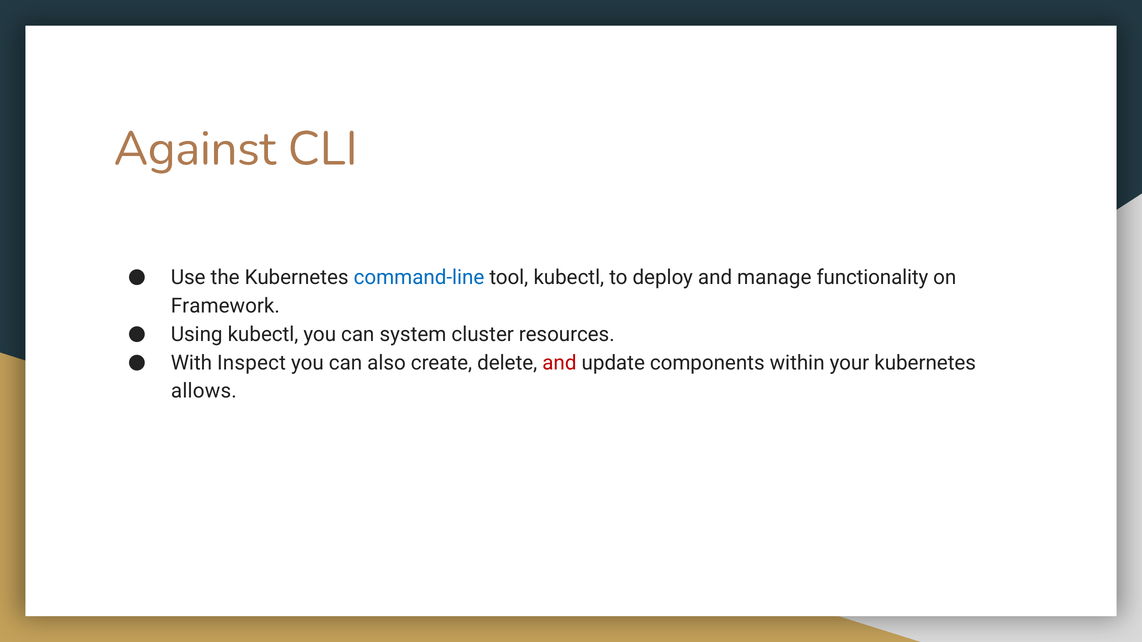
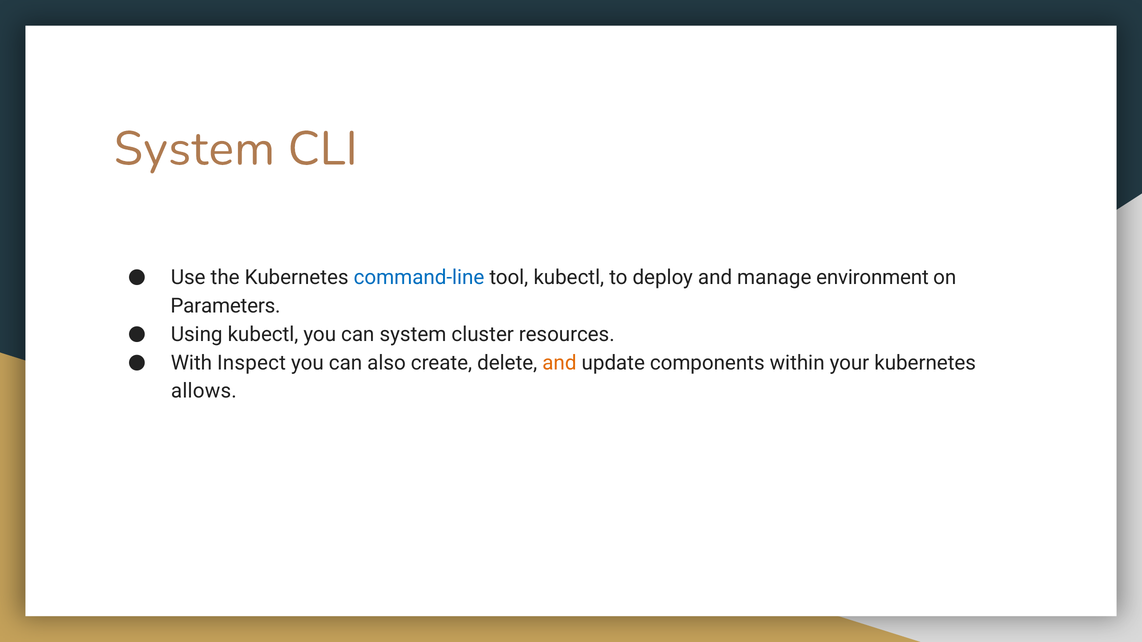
Against: Against -> System (194, 149)
functionality: functionality -> environment (872, 278)
Framework: Framework -> Parameters (225, 306)
and colour: red -> orange (559, 363)
